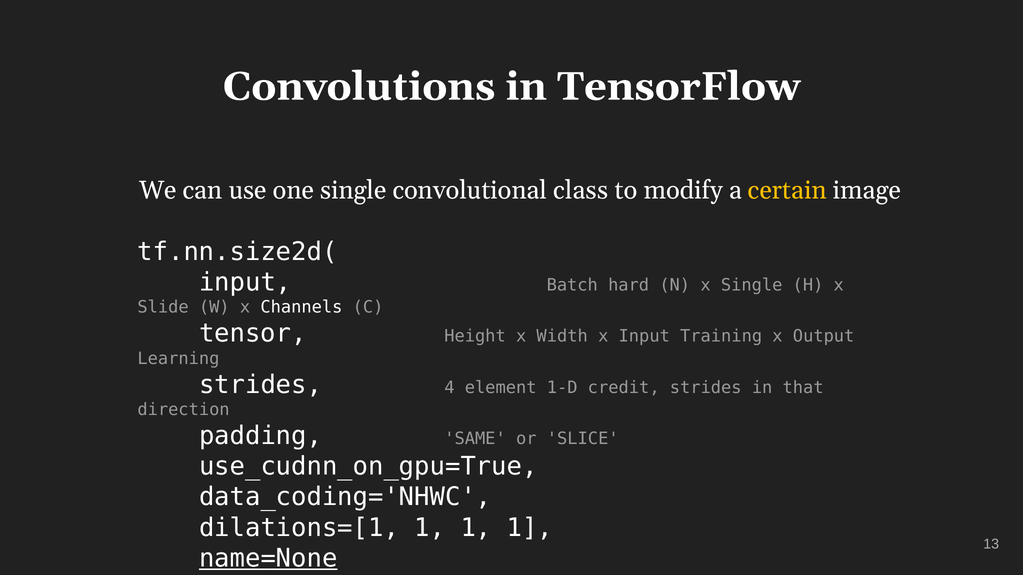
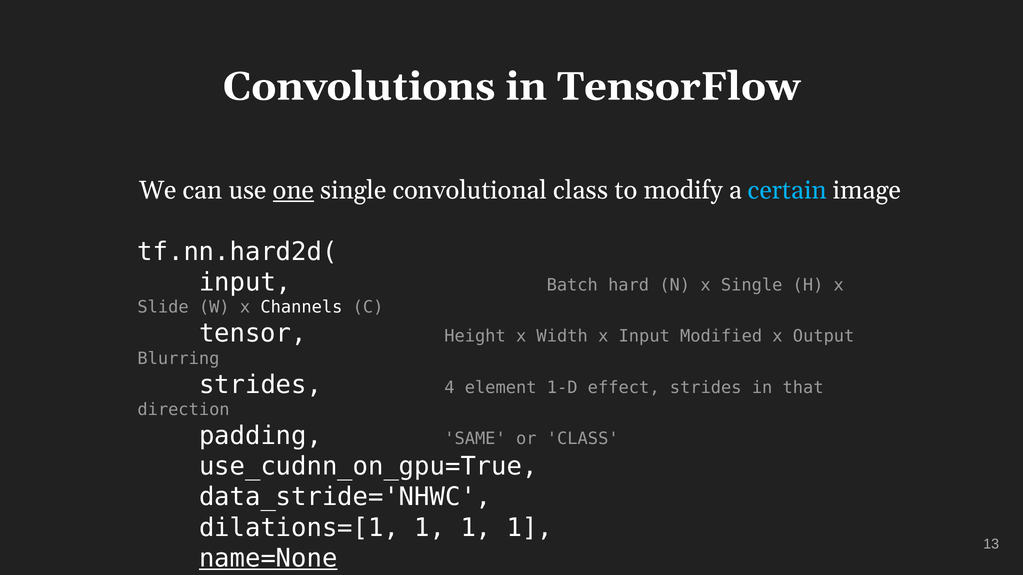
one underline: none -> present (293, 191)
certain colour: yellow -> light blue (787, 191)
tf.nn.size2d(: tf.nn.size2d( -> tf.nn.hard2d( (237, 252)
Training: Training -> Modified (721, 337)
Learning: Learning -> Blurring (178, 359)
credit: credit -> effect (624, 388)
or SLICE: SLICE -> CLASS (583, 439)
data_coding='NHWC: data_coding='NHWC -> data_stride='NHWC (345, 497)
